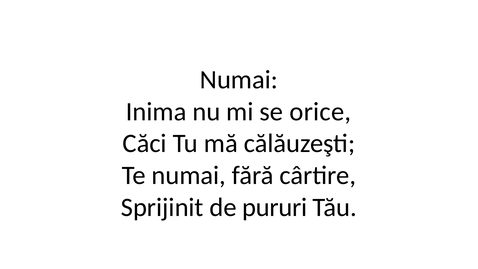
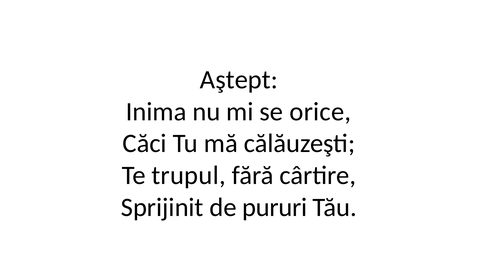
Numai: Numai -> Aştept (239, 80)
Te numai: numai -> trupul (189, 175)
